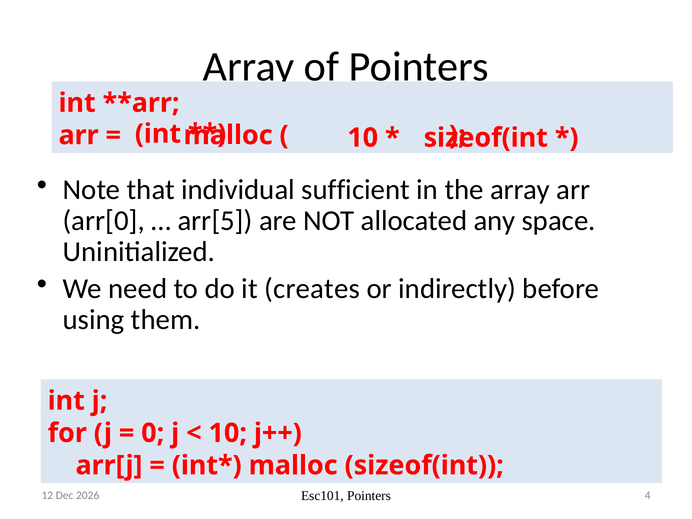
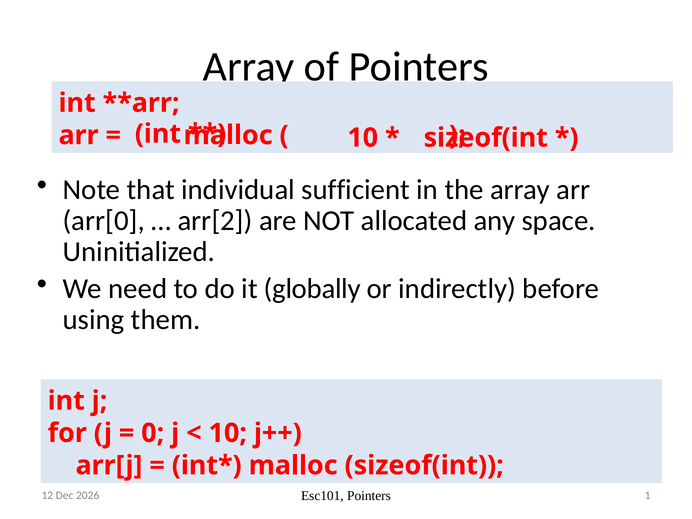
arr[5: arr[5 -> arr[2 (215, 221)
creates: creates -> globally (312, 289)
4: 4 -> 1 (648, 496)
